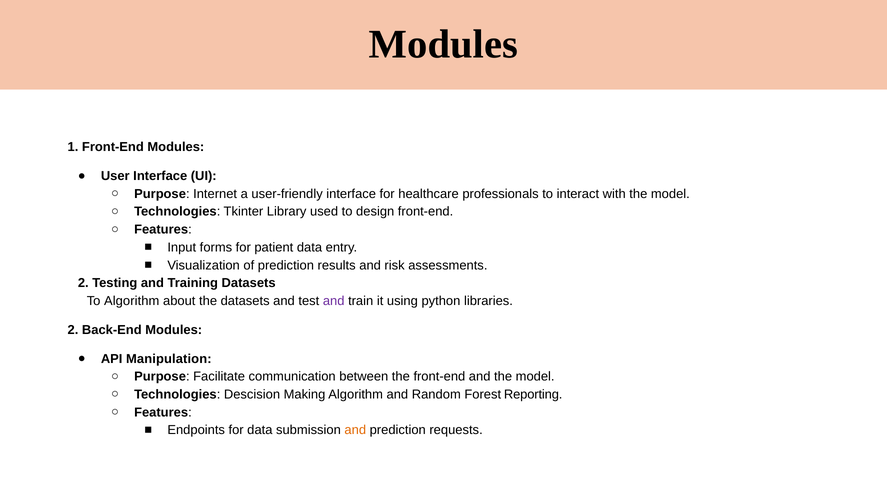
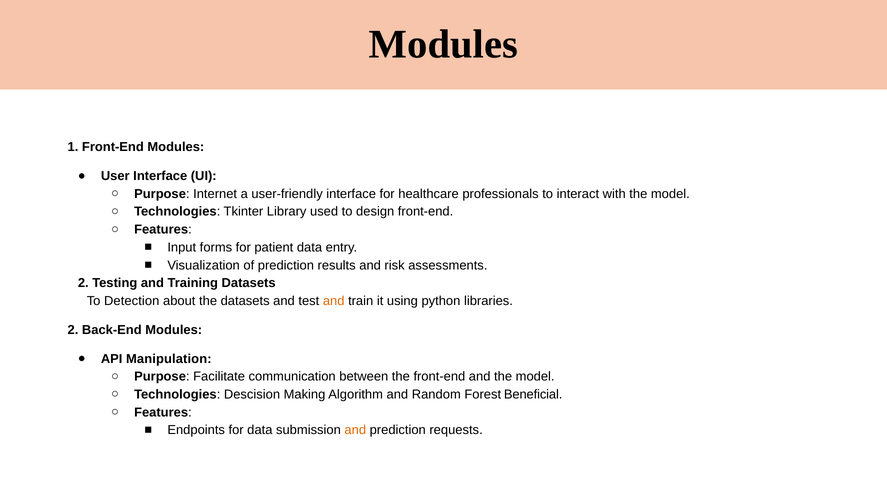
To Algorithm: Algorithm -> Detection (132, 301)
and colour: purple -> orange (334, 301)
Reporting: Reporting -> Beneficial (533, 394)
